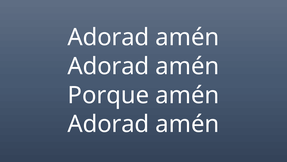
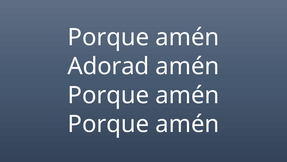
Adorad: Adorad -> Porque (108, 37)
Adorad: Adorad -> Porque (108, 124)
